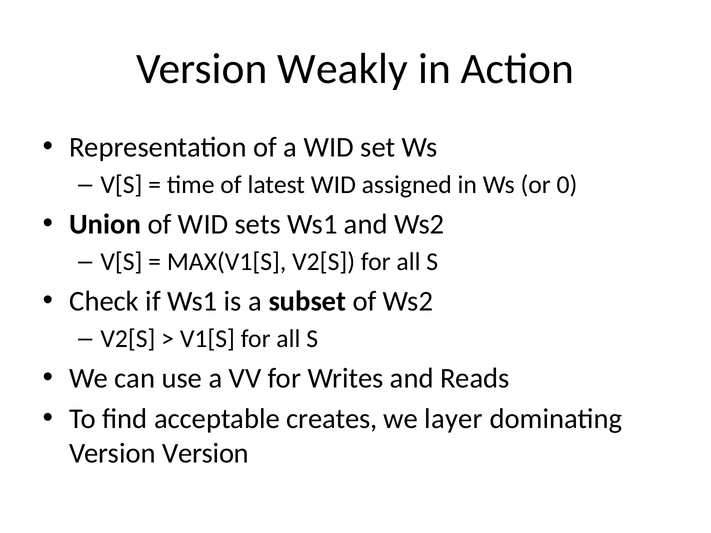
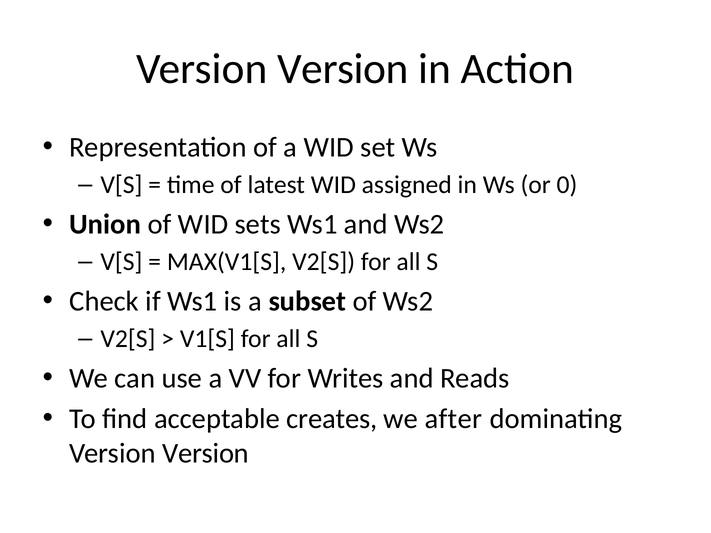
Weakly: Weakly -> Version (343, 69)
layer: layer -> after (454, 419)
